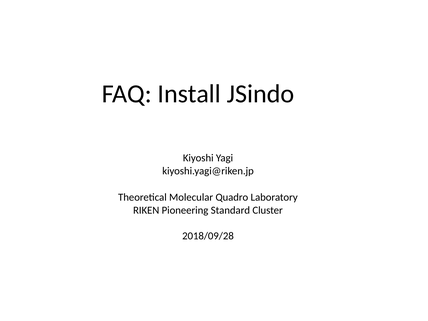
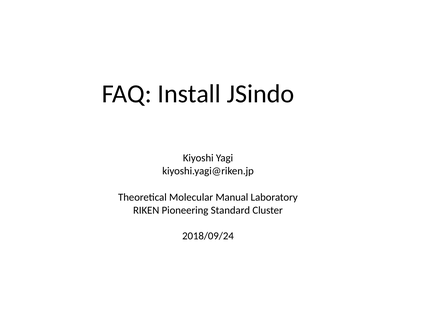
Quadro: Quadro -> Manual (232, 197)
2018/09/28: 2018/09/28 -> 2018/09/24 (208, 236)
